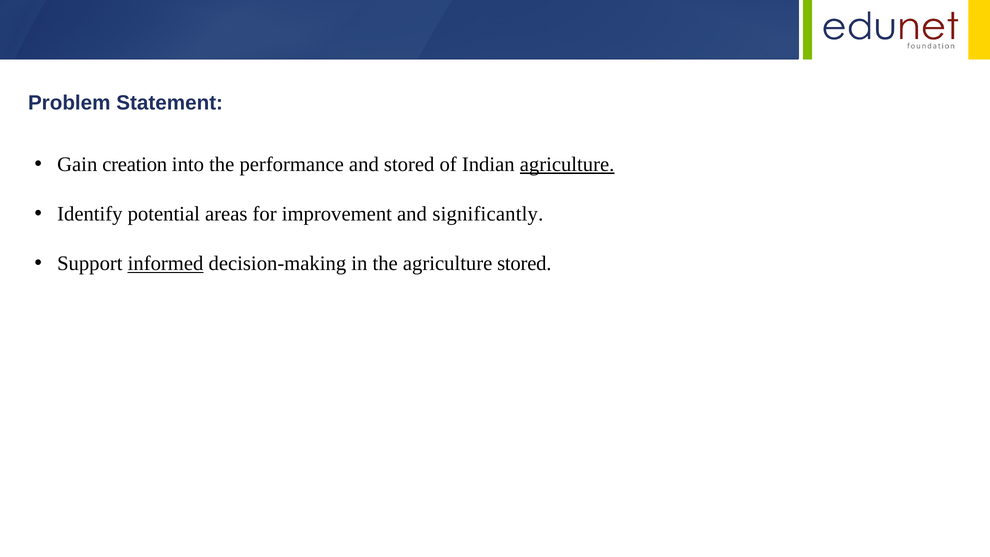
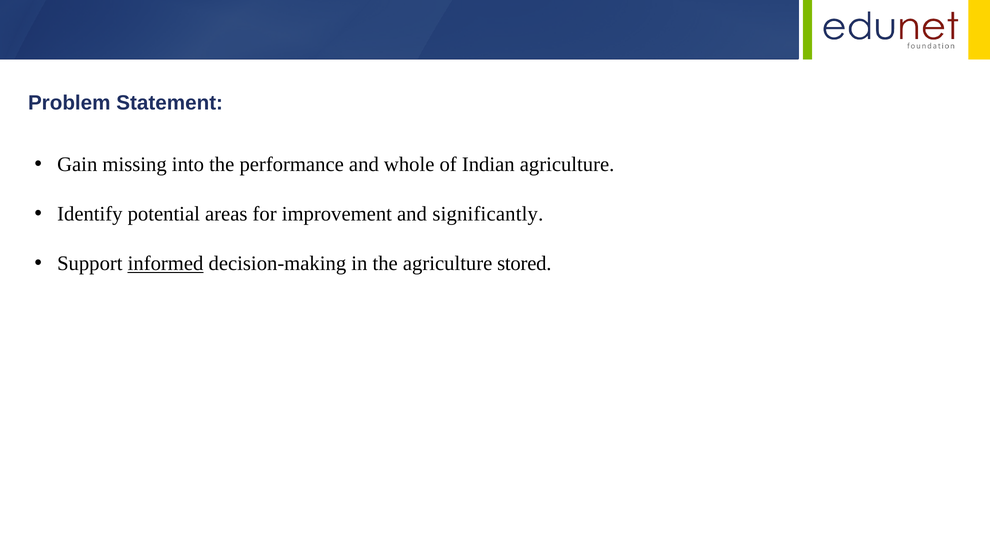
creation: creation -> missing (135, 164)
and stored: stored -> whole (409, 164)
agriculture underline: present -> none (567, 164)
